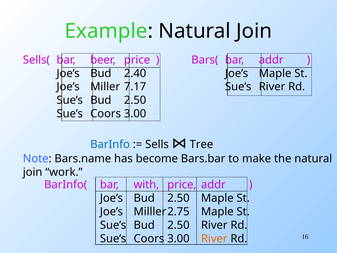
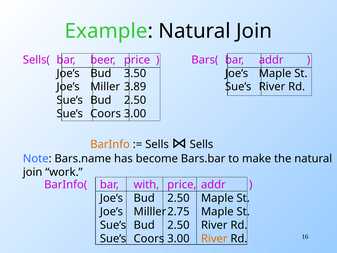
2.40: 2.40 -> 3.50 (135, 73)
7.17: 7.17 -> 3.89 (135, 87)
BarInfo colour: blue -> orange (110, 144)
Tree: Tree -> Sells (201, 144)
